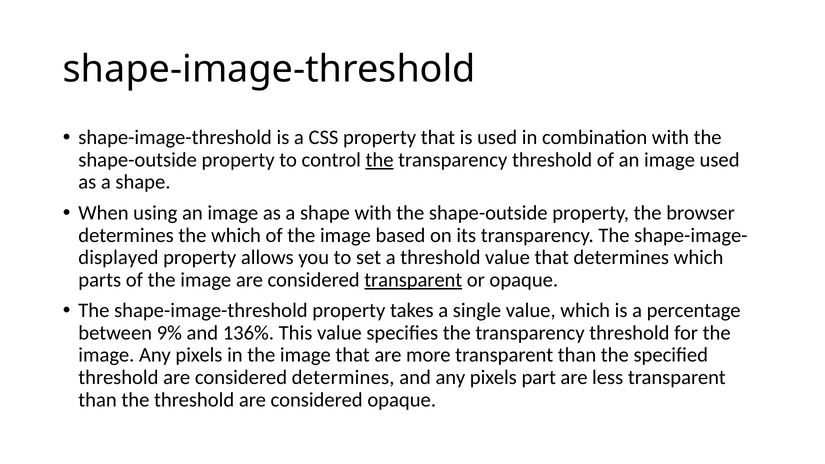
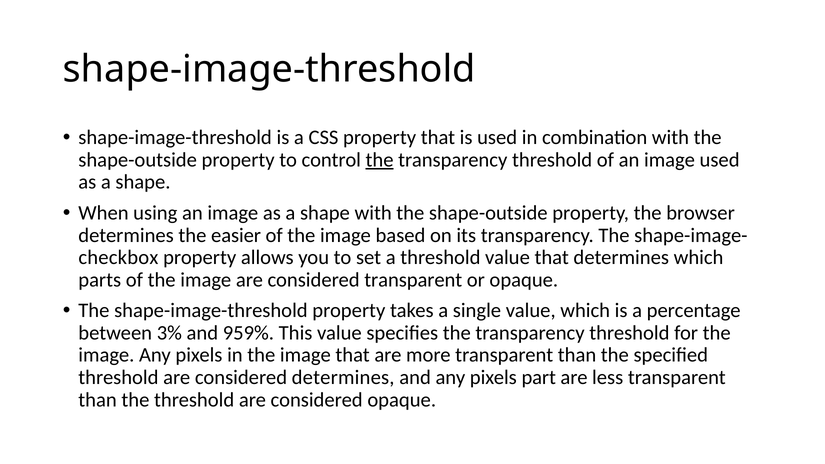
the which: which -> easier (236, 235)
displayed: displayed -> checkbox (118, 258)
transparent underline: present -> none (413, 280)
9%: 9% -> 3% (169, 333)
136%: 136% -> 959% (248, 333)
